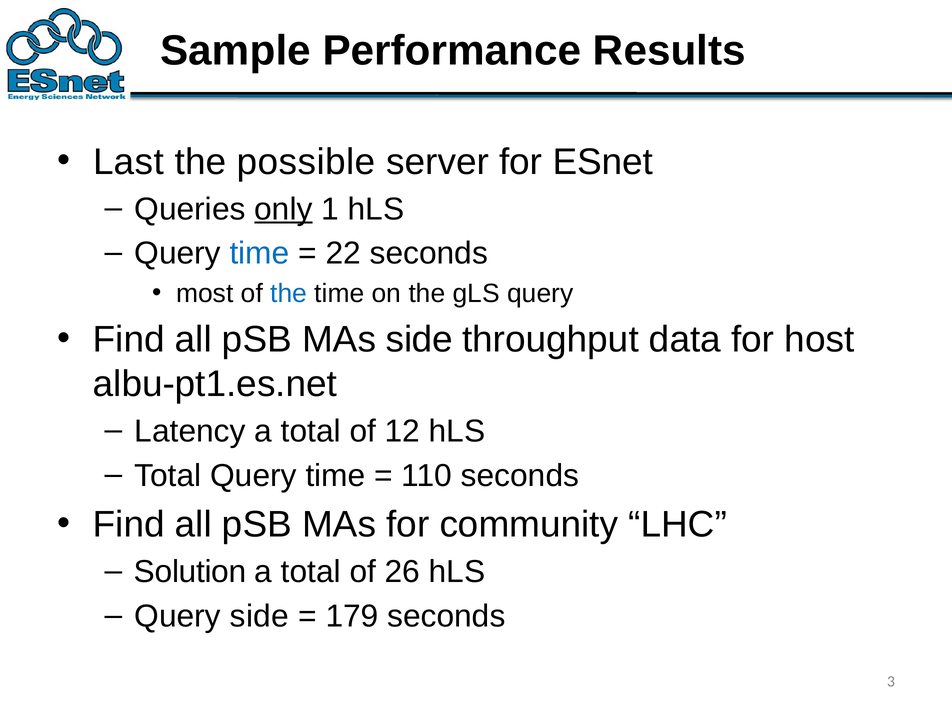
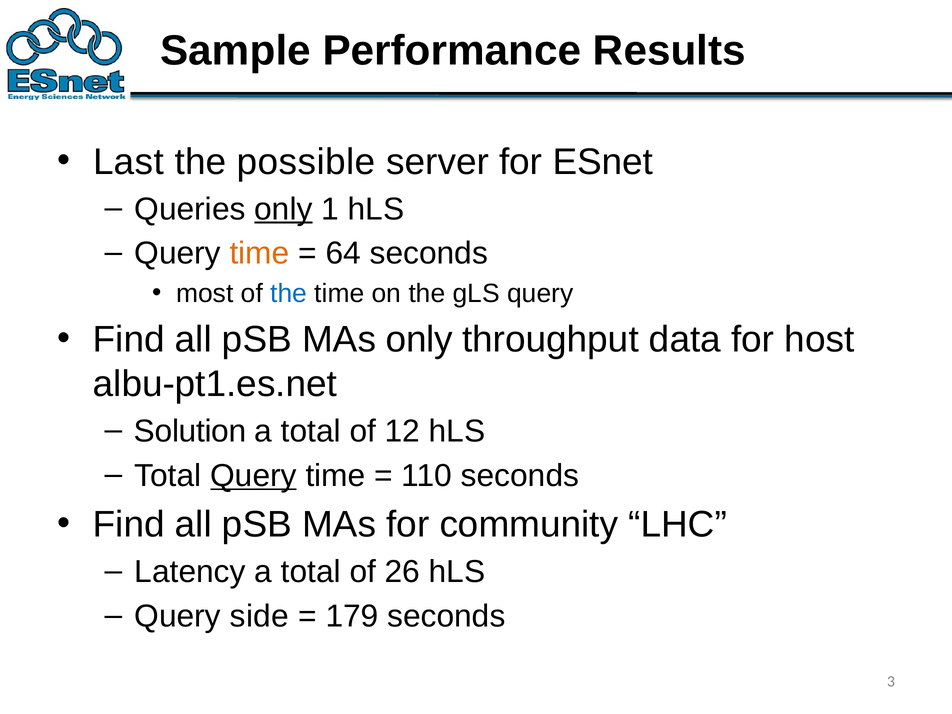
time colour: blue -> orange (260, 253)
22: 22 -> 64 (343, 253)
MAs side: side -> only (419, 340)
Latency: Latency -> Solution (190, 431)
Query underline: none -> present (253, 476)
Solution: Solution -> Latency (190, 572)
